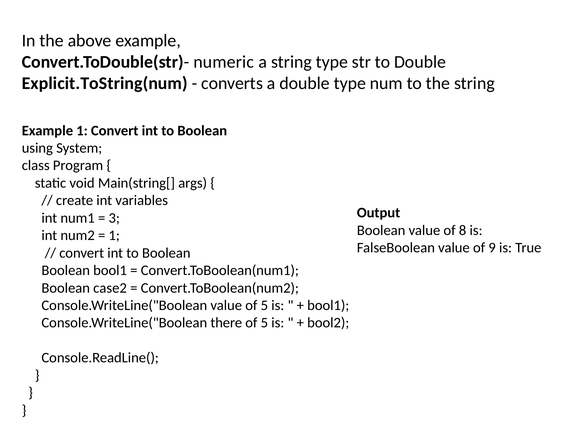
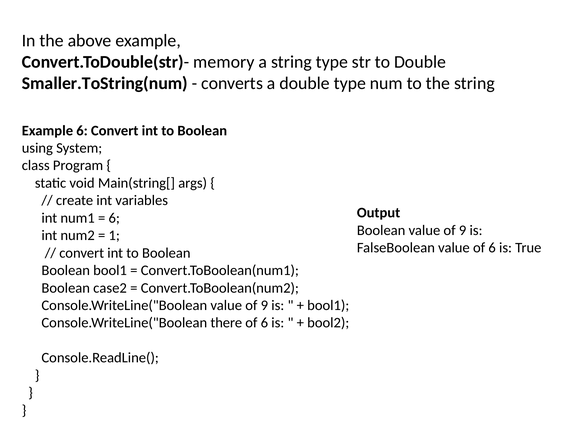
numeric: numeric -> memory (224, 62)
Explicit.ToString(num: Explicit.ToString(num -> Smaller.ToString(num (105, 83)
Example 1: 1 -> 6 (82, 131)
3: 3 -> 6 (114, 218)
Boolean value of 8: 8 -> 9 (463, 230)
value of 9: 9 -> 6 (492, 248)
Console.WriteLine("Boolean value of 5: 5 -> 9 (264, 306)
5: 5 -> 6 (264, 323)
